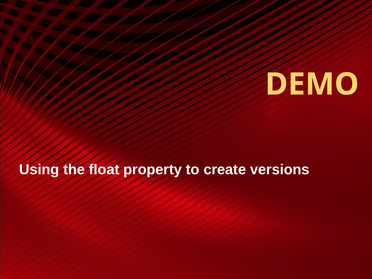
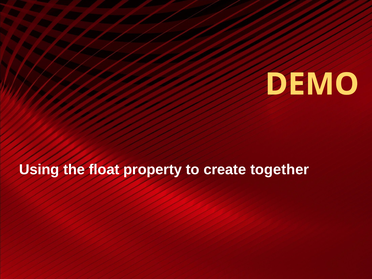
versions: versions -> together (280, 170)
